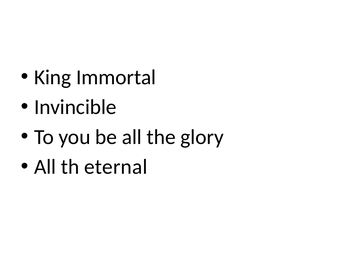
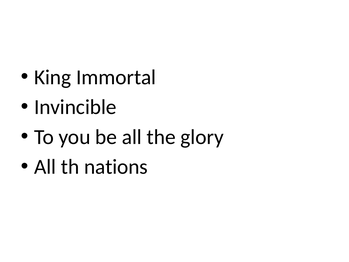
eternal: eternal -> nations (116, 167)
